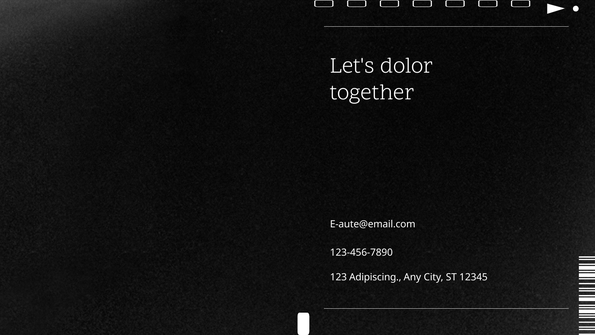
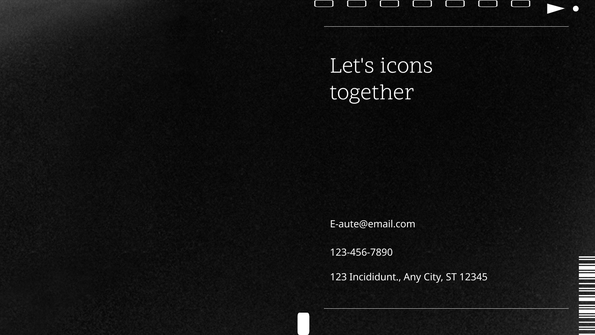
dolor: dolor -> icons (407, 65)
Adipiscing: Adipiscing -> Incididunt (375, 277)
